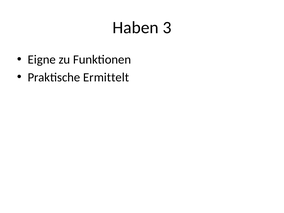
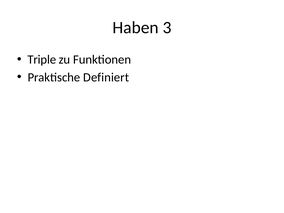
Eigne: Eigne -> Triple (42, 60)
Ermittelt: Ermittelt -> Definiert (106, 77)
